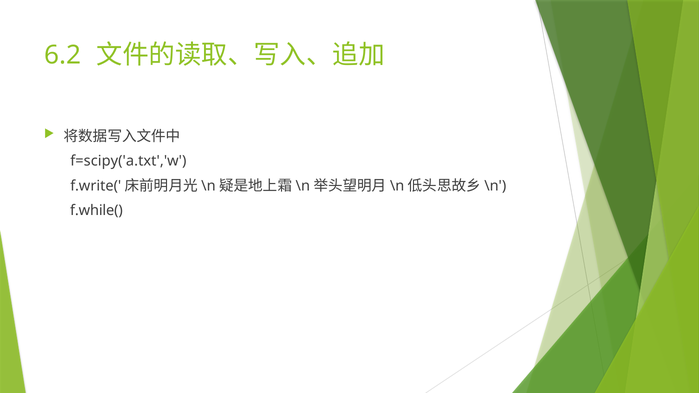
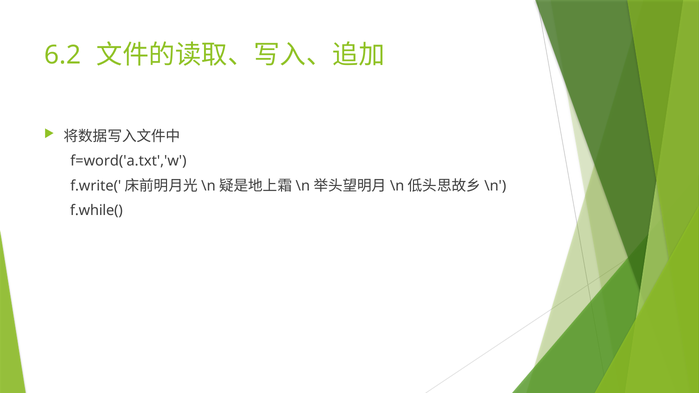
f=scipy('a.txt','w: f=scipy('a.txt','w -> f=word('a.txt','w (128, 161)
